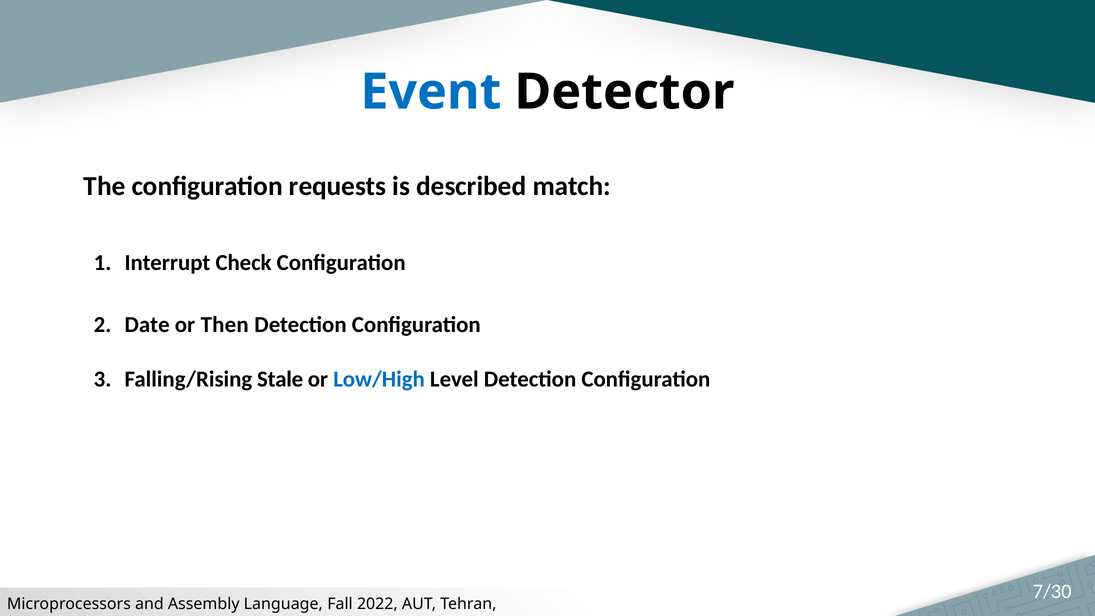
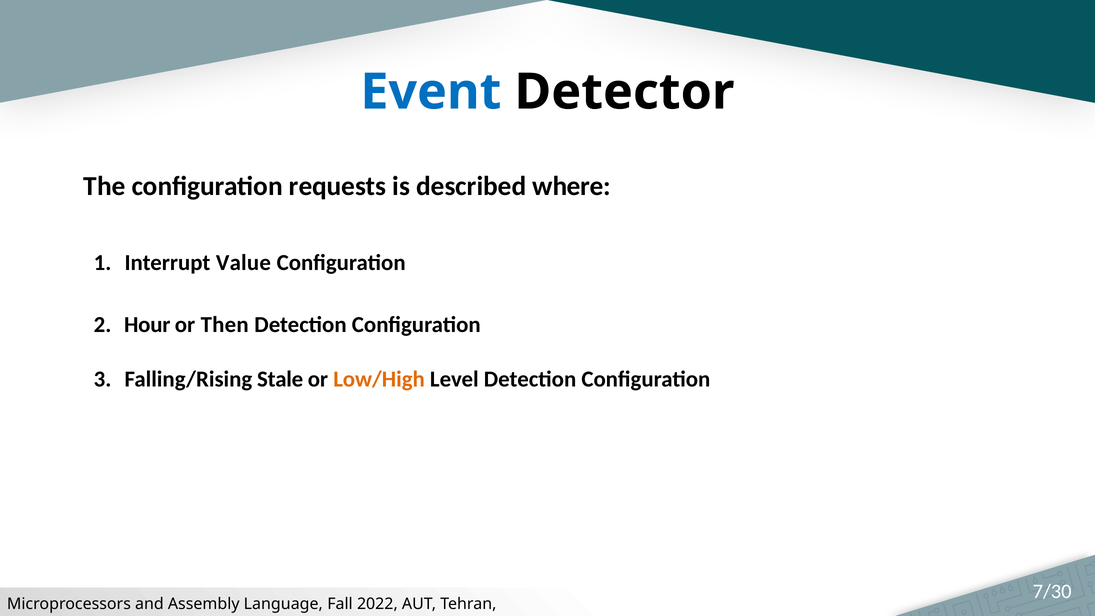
match: match -> where (572, 186)
Check: Check -> Value (243, 263)
Date: Date -> Hour (147, 324)
Low/High colour: blue -> orange (379, 379)
